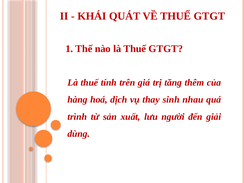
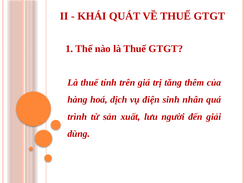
thay: thay -> điện (151, 100)
nhau: nhau -> nhân (193, 100)
